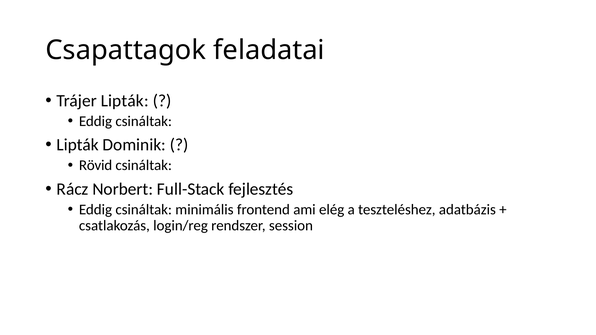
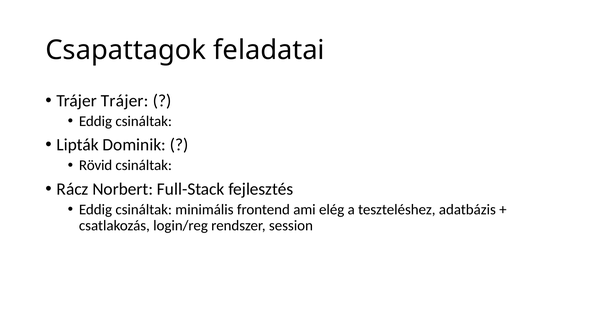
Trájer Lipták: Lipták -> Trájer (125, 101)
